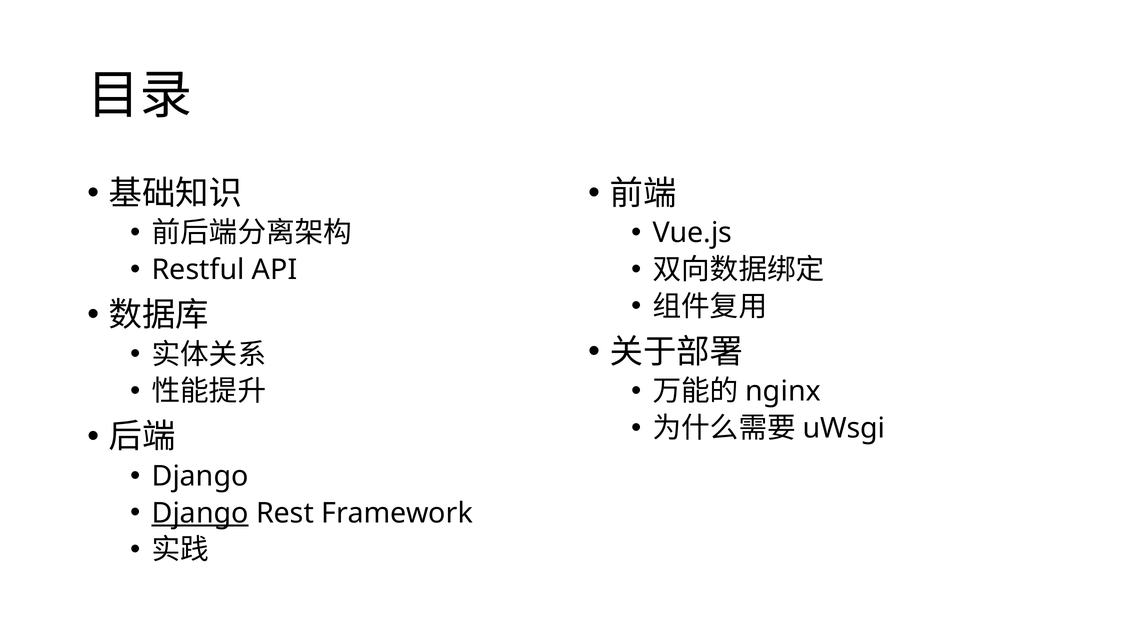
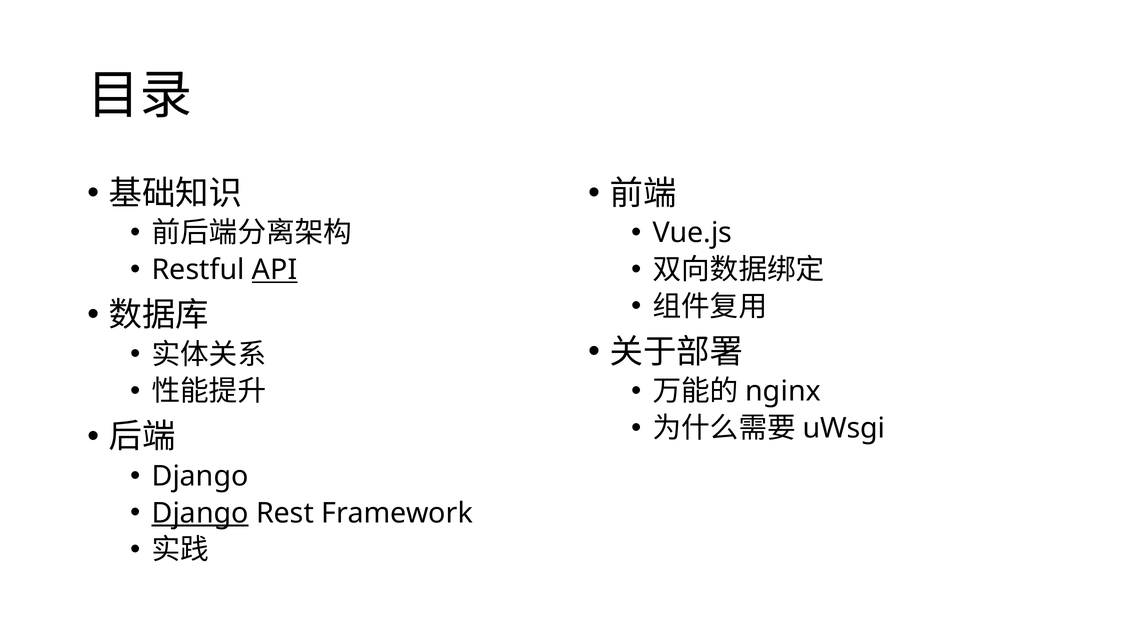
API underline: none -> present (275, 270)
